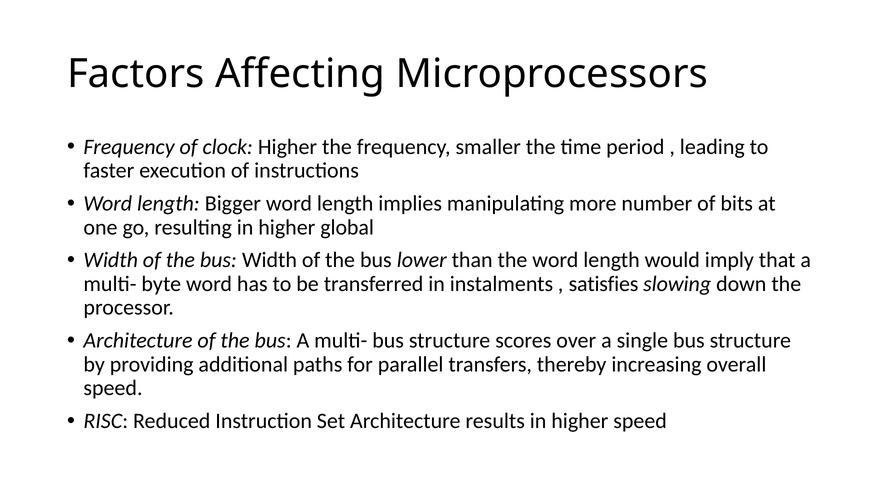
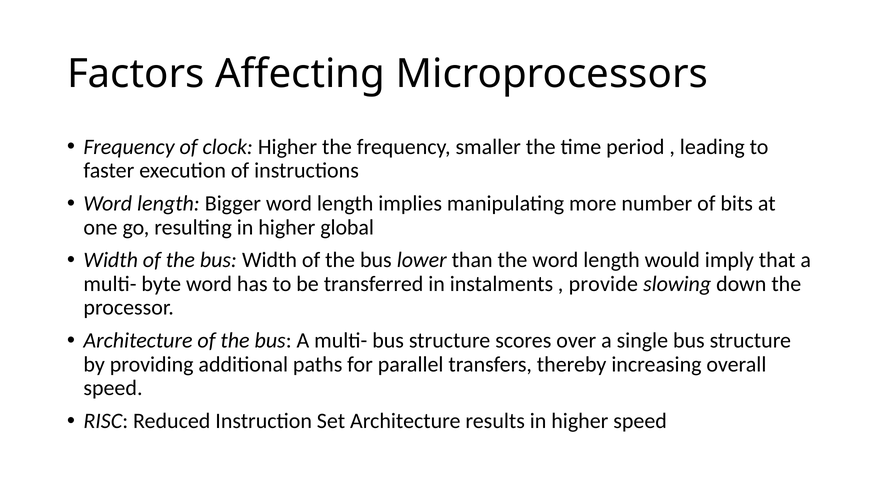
satisfies: satisfies -> provide (603, 284)
